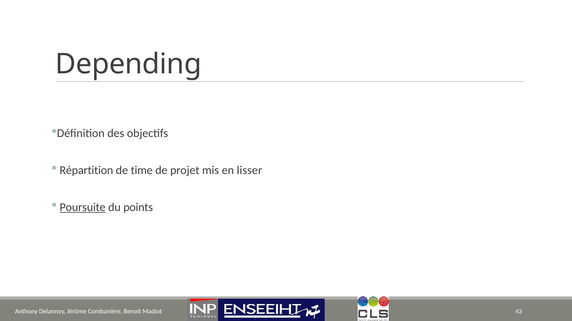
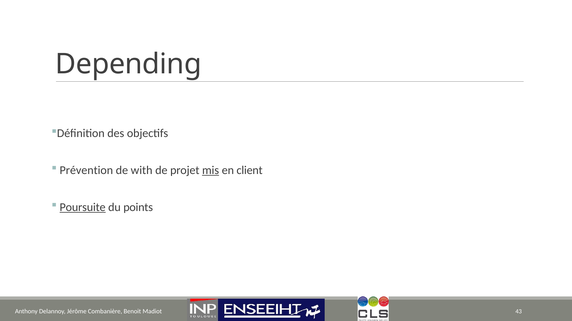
Répartition: Répartition -> Prévention (86, 171)
time: time -> with (142, 171)
mis underline: none -> present (211, 171)
lisser: lisser -> client (250, 171)
